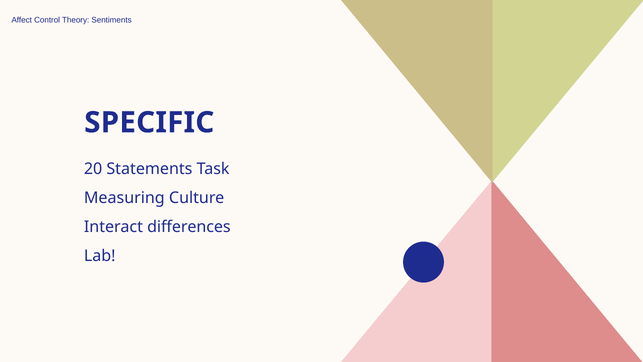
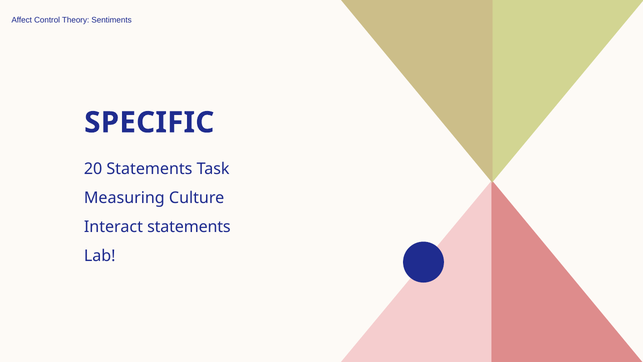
differences: differences -> statements (189, 227)
